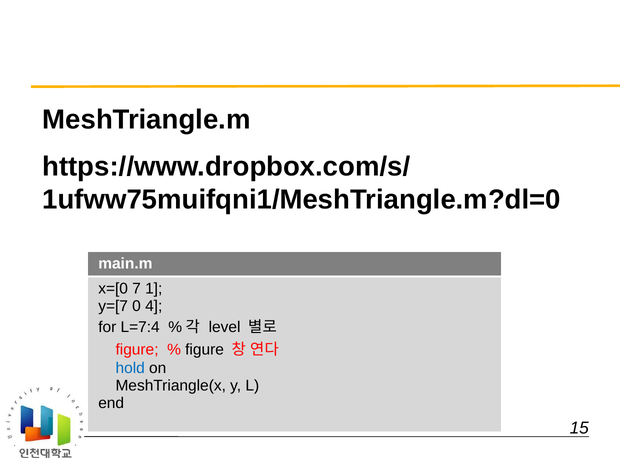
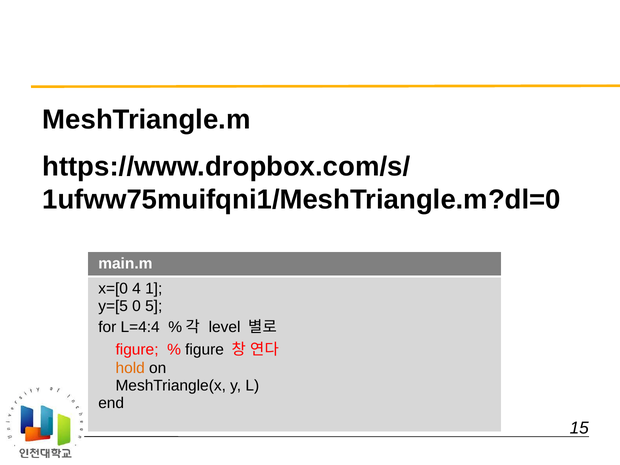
7: 7 -> 4 (137, 289)
y=[7: y=[7 -> y=[5 (113, 306)
4: 4 -> 5 (154, 306)
L=7:4: L=7:4 -> L=4:4 (140, 327)
hold colour: blue -> orange (130, 368)
